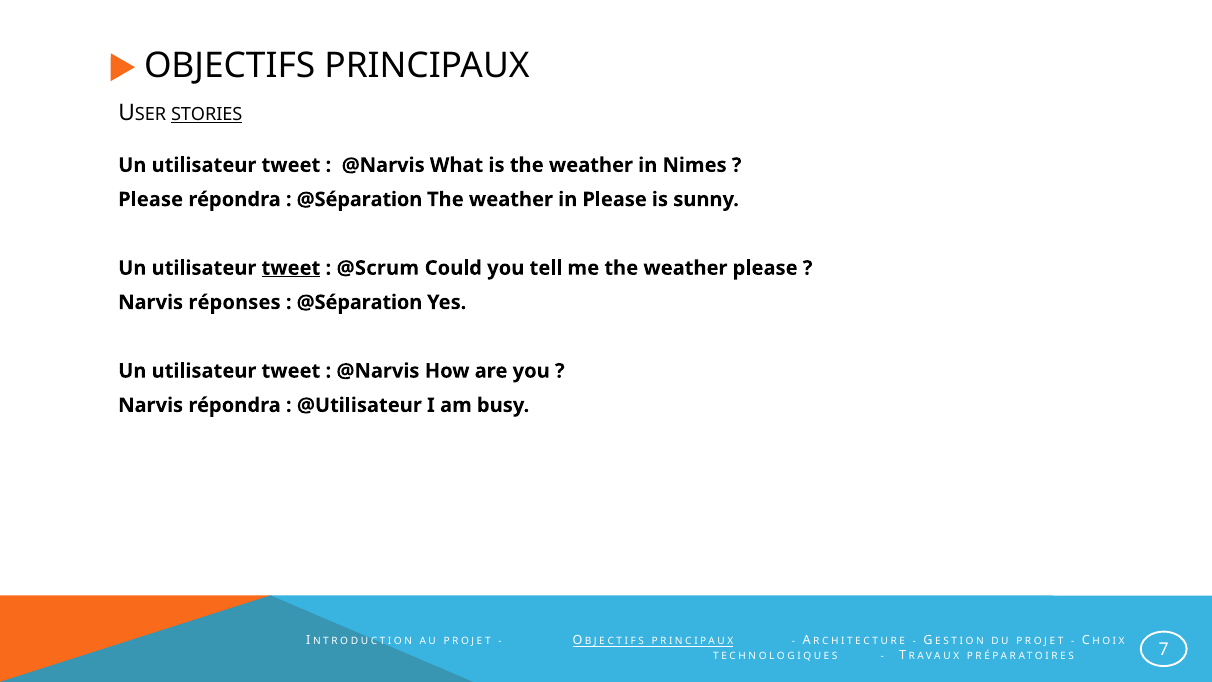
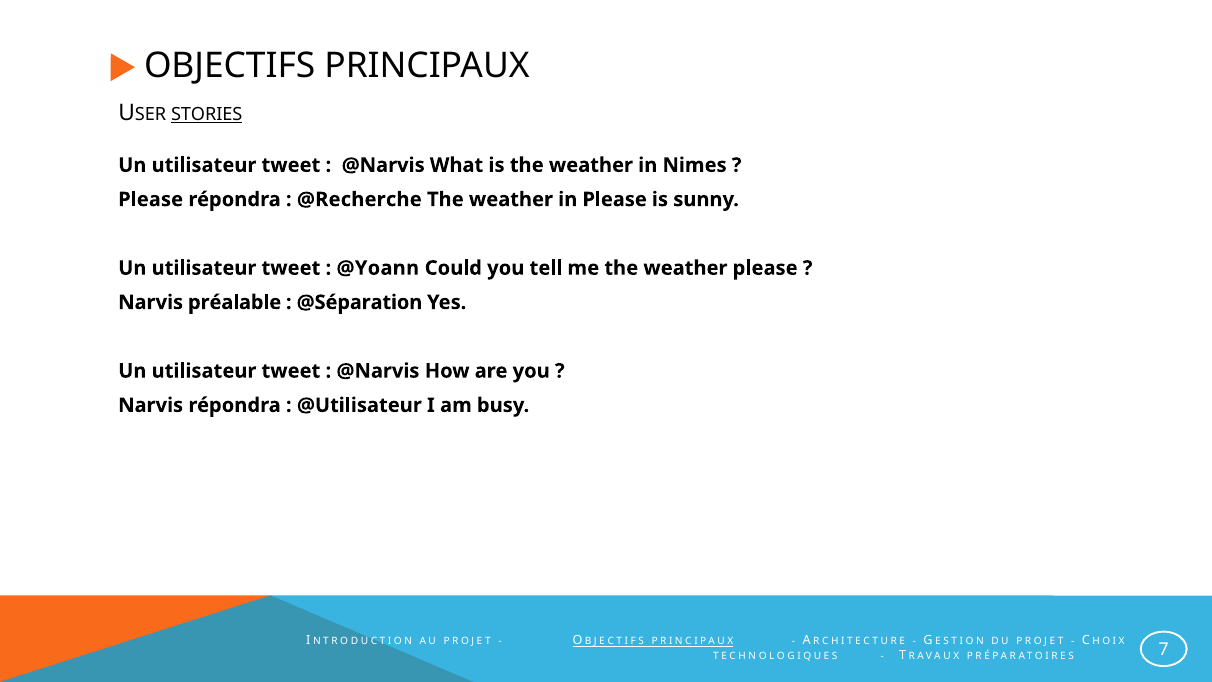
@Séparation: @Séparation -> @Recherche (359, 199)
tweet underline: present -> none (291, 268)
@Scrum: @Scrum -> @Yoann (378, 268)
réponses: réponses -> préalable (235, 302)
